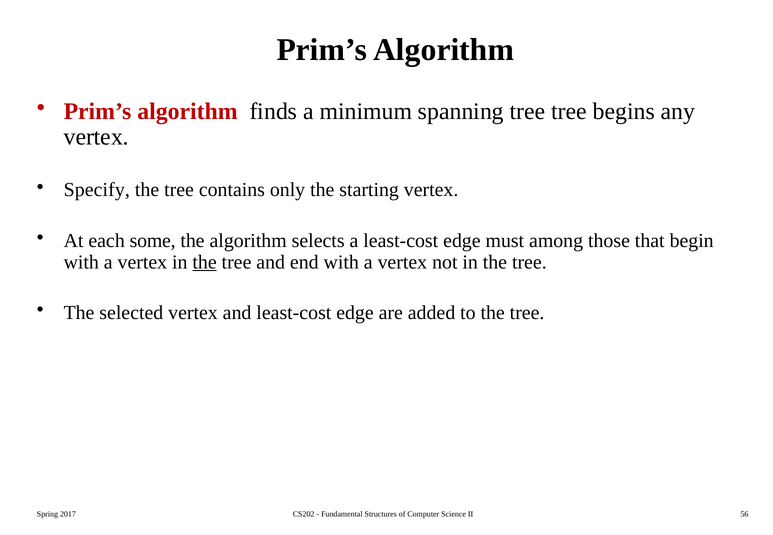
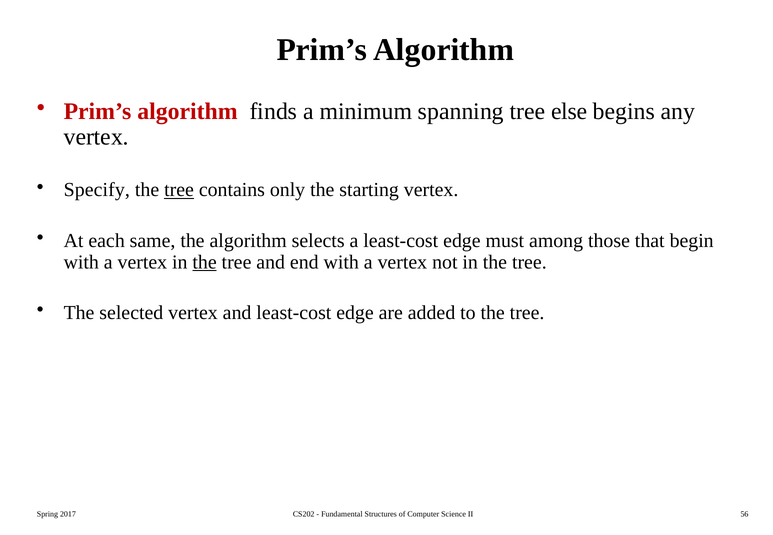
tree tree: tree -> else (569, 111)
tree underline: none -> present (179, 190)
some: some -> same (153, 241)
